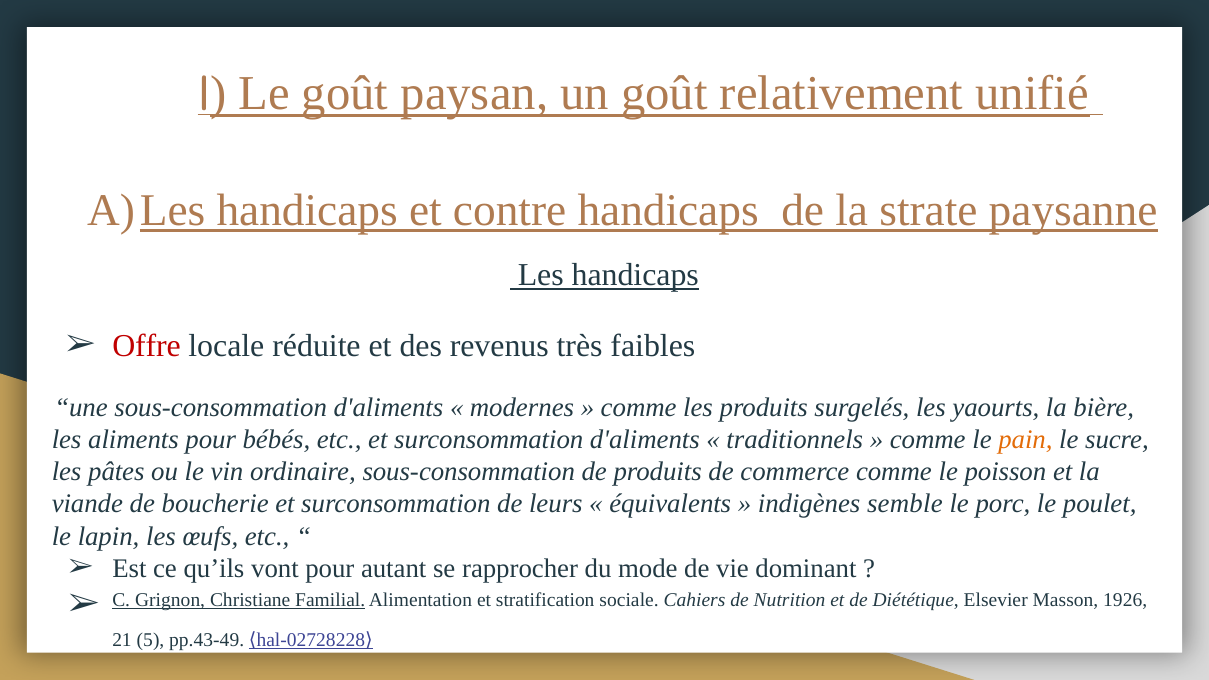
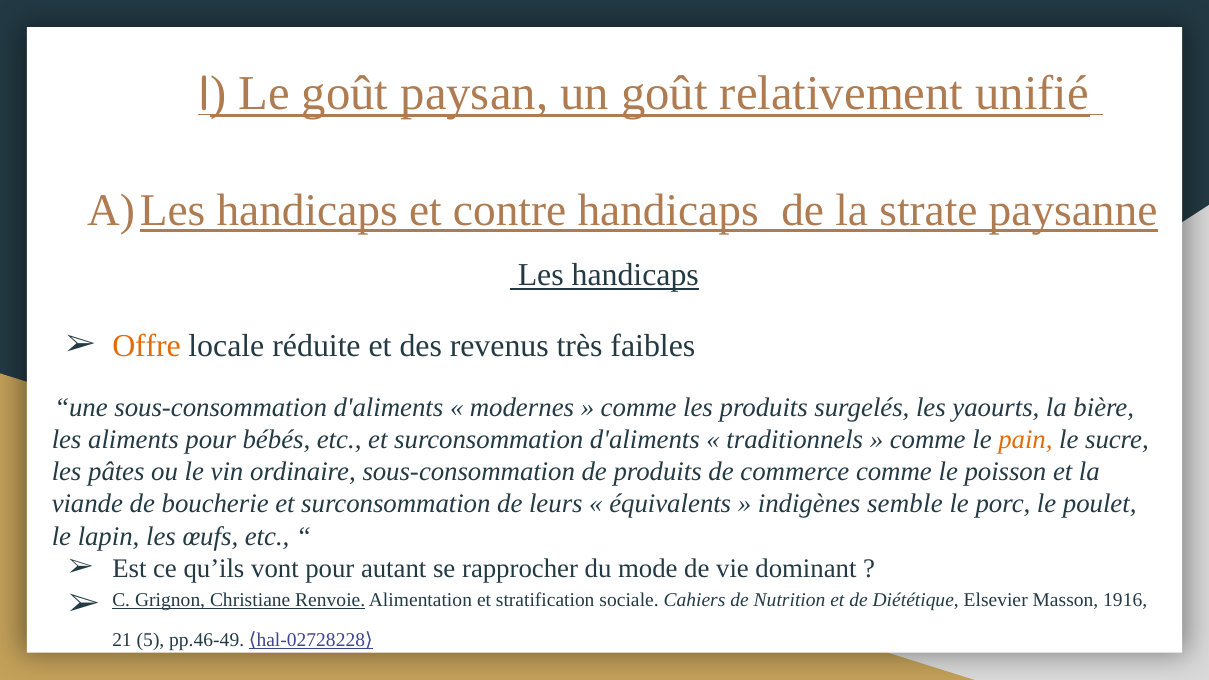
Offre colour: red -> orange (146, 346)
Familial: Familial -> Renvoie (330, 600)
1926: 1926 -> 1916 (1125, 600)
pp.43-49: pp.43-49 -> pp.46-49 (207, 640)
